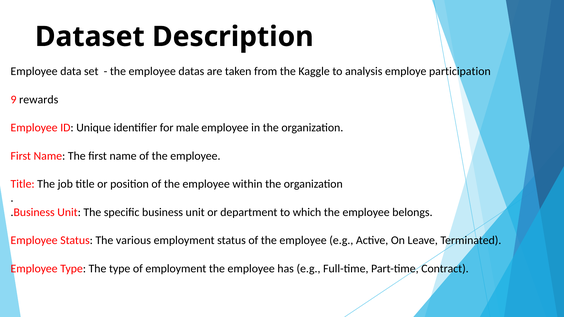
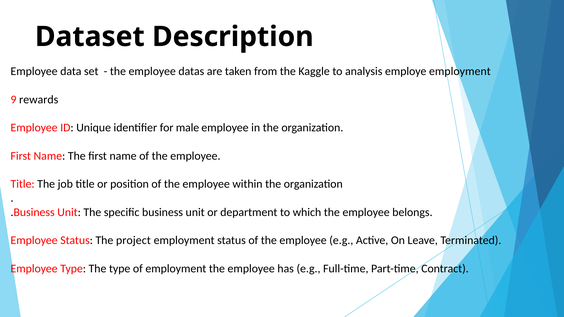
employe participation: participation -> employment (460, 71)
various: various -> project (133, 241)
